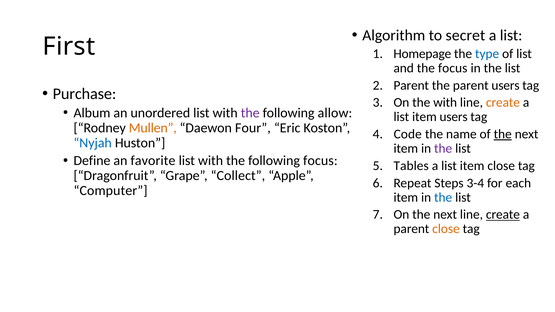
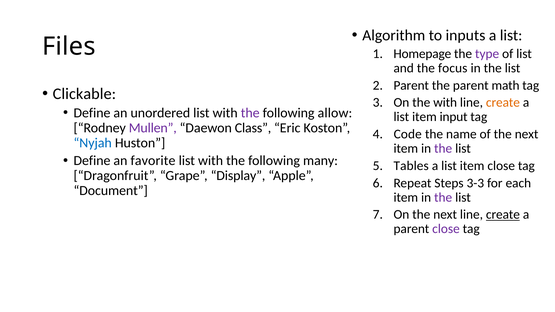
secret: secret -> inputs (465, 35)
First: First -> Files (69, 47)
type colour: blue -> purple (487, 54)
parent users: users -> math (506, 85)
Purchase: Purchase -> Clickable (84, 94)
Album: Album -> Define (92, 113)
item users: users -> input (454, 117)
Mullen colour: orange -> purple (153, 128)
Four: Four -> Class (253, 128)
the underline: present -> none (503, 134)
following focus: focus -> many (321, 161)
Collect: Collect -> Display (238, 176)
3-4: 3-4 -> 3-3 (475, 183)
Computer: Computer -> Document (111, 191)
the colour: blue -> purple (443, 197)
close colour: orange -> purple (446, 229)
